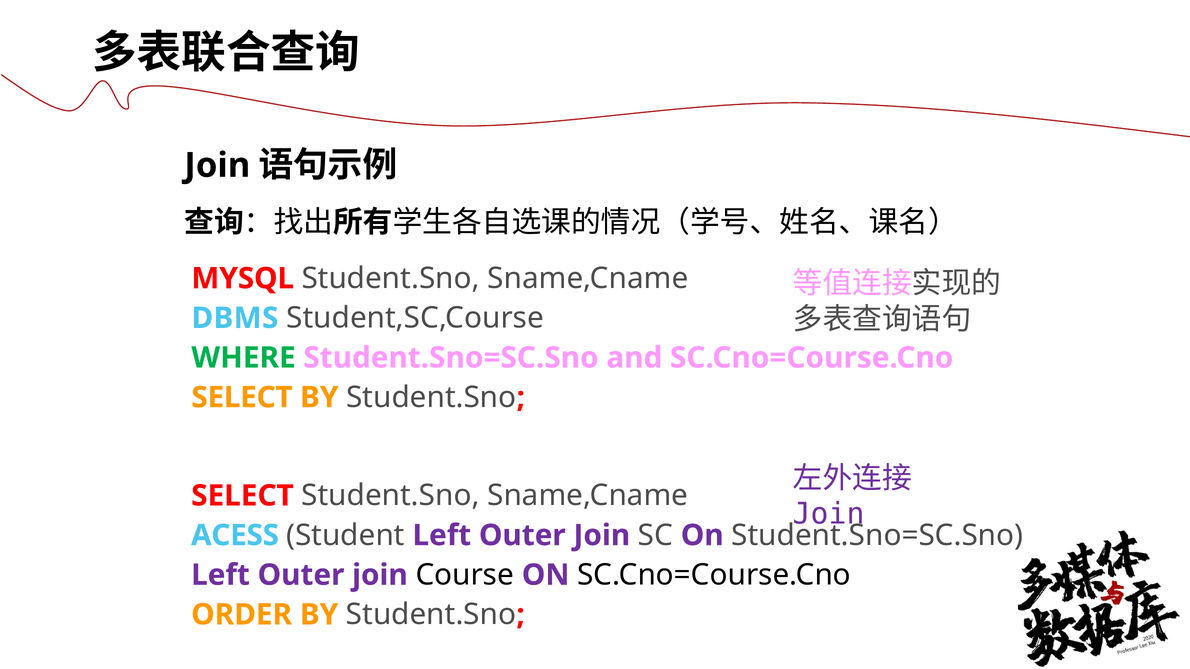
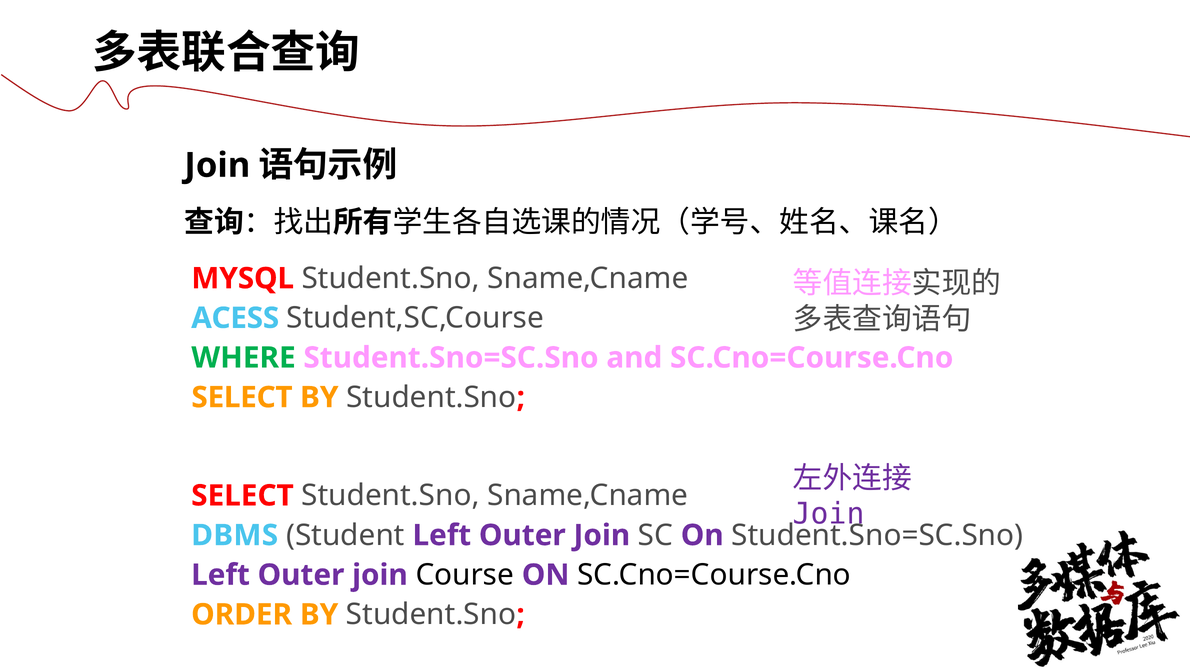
DBMS: DBMS -> ACESS (235, 318)
ACESS: ACESS -> DBMS (235, 536)
